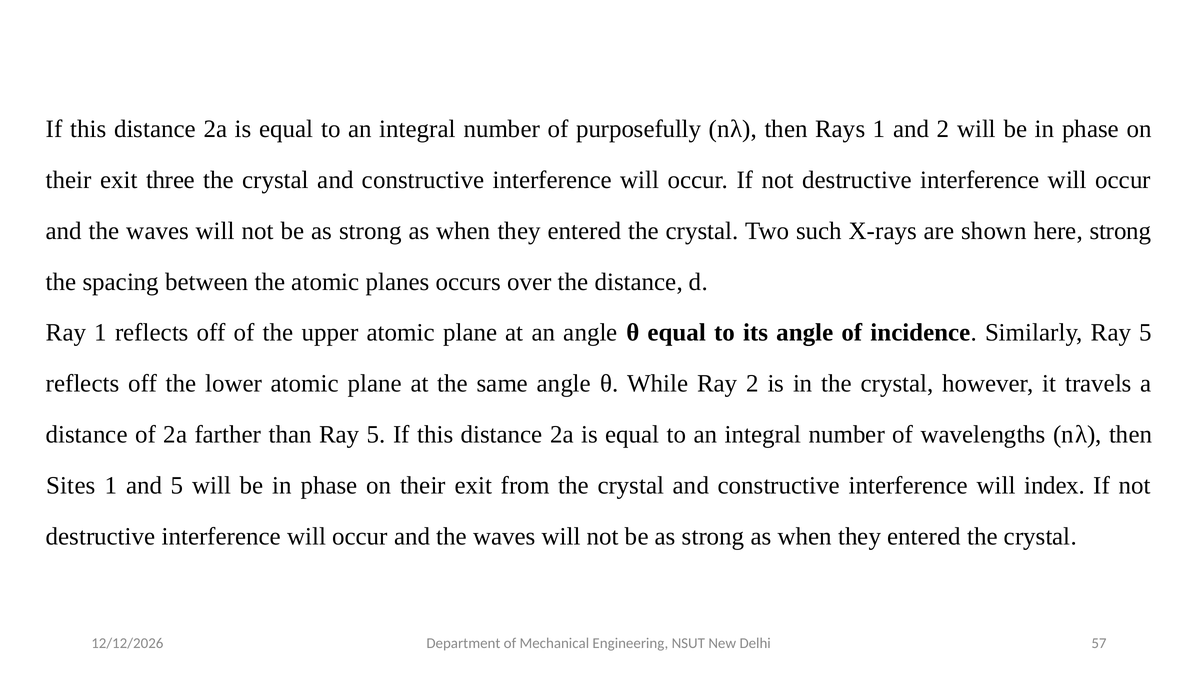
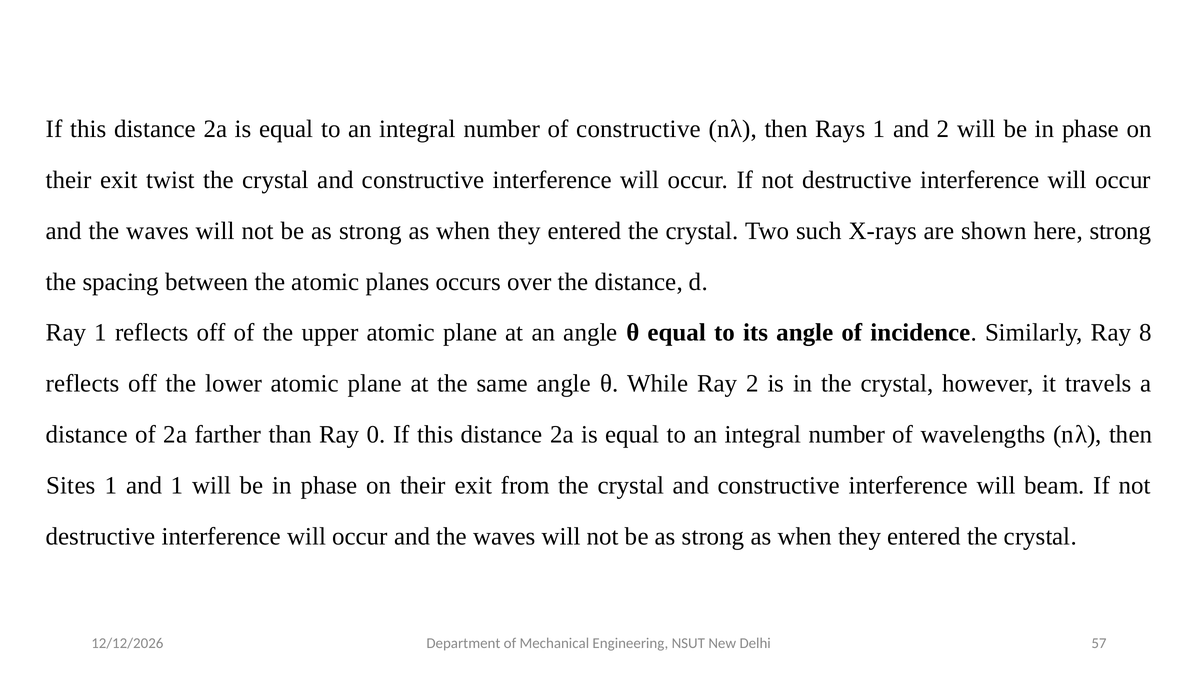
of purposefully: purposefully -> constructive (639, 129)
three: three -> twist (170, 180)
Similarly Ray 5: 5 -> 8 (1146, 333)
than Ray 5: 5 -> 0 (376, 434)
and 5: 5 -> 1 (177, 485)
index: index -> beam (1055, 485)
